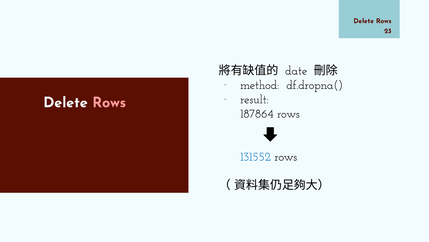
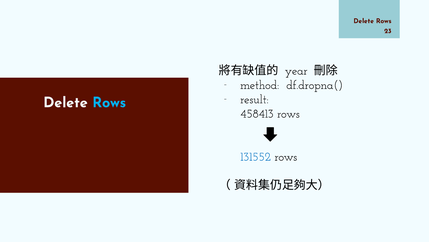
date: date -> year (296, 70)
Rows colour: pink -> light blue (109, 102)
187864: 187864 -> 458413 (257, 113)
